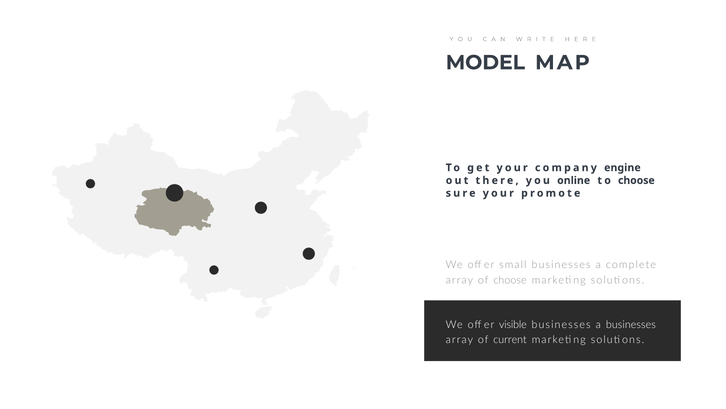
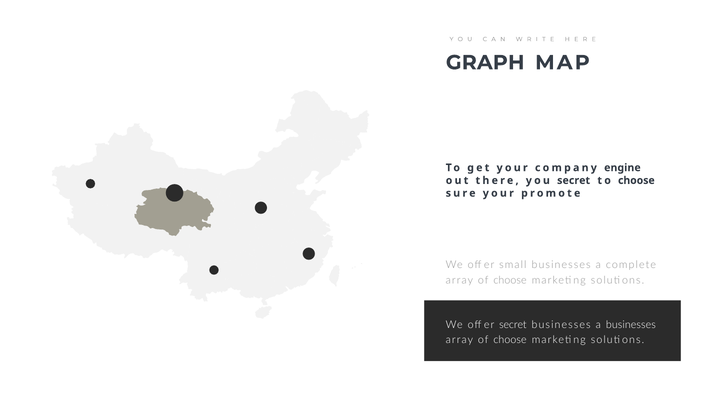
MODEL: MODEL -> GRAPH (485, 62)
you online: online -> secret (574, 180)
offer visible: visible -> secret (513, 324)
current: current -> choose (510, 340)
